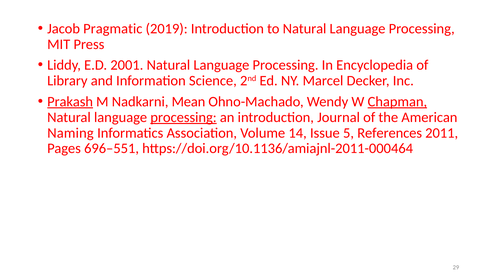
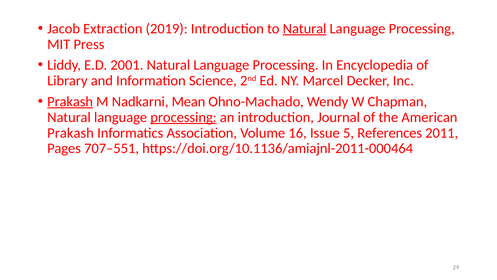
Pragmatic: Pragmatic -> Extraction (113, 29)
Natural underline: none -> present (305, 29)
Chapman underline: present -> none (397, 101)
Naming: Naming -> Prakash (71, 133)
14: 14 -> 16 (298, 133)
696–551: 696–551 -> 707–551 (112, 148)
